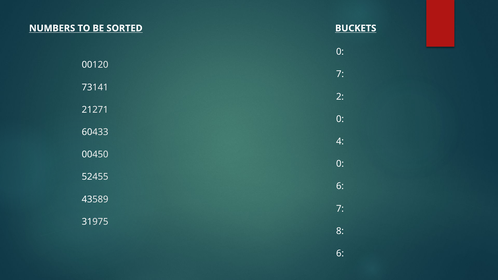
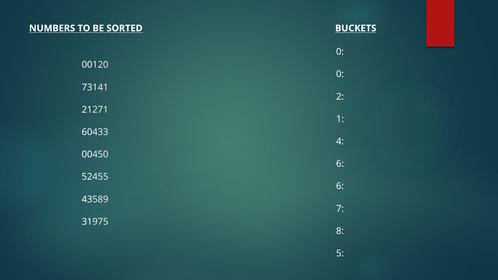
7: 7 -> 0 (340, 74)
0: 0 -> 1 (340, 119)
0: 0 -> 6 (340, 164)
6: 6 -> 5 (340, 254)
